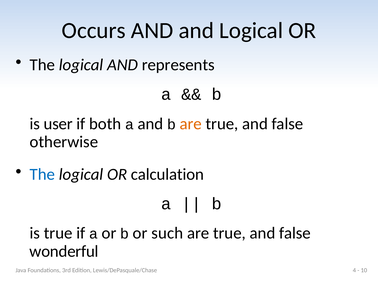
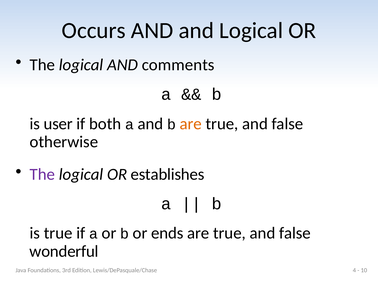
represents: represents -> comments (178, 65)
The colour: blue -> purple (42, 175)
calculation: calculation -> establishes (168, 175)
such: such -> ends (167, 234)
